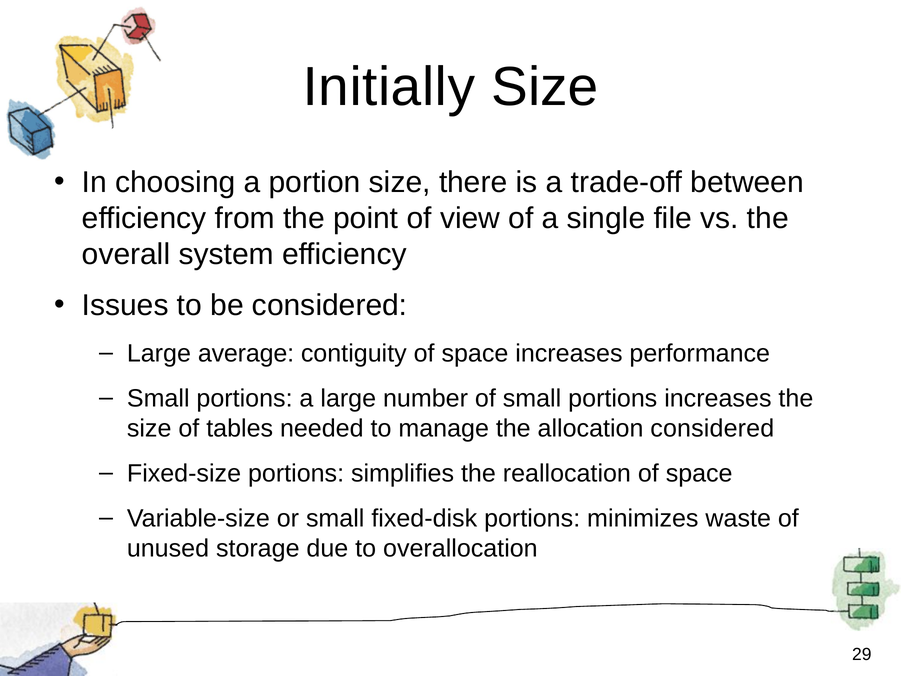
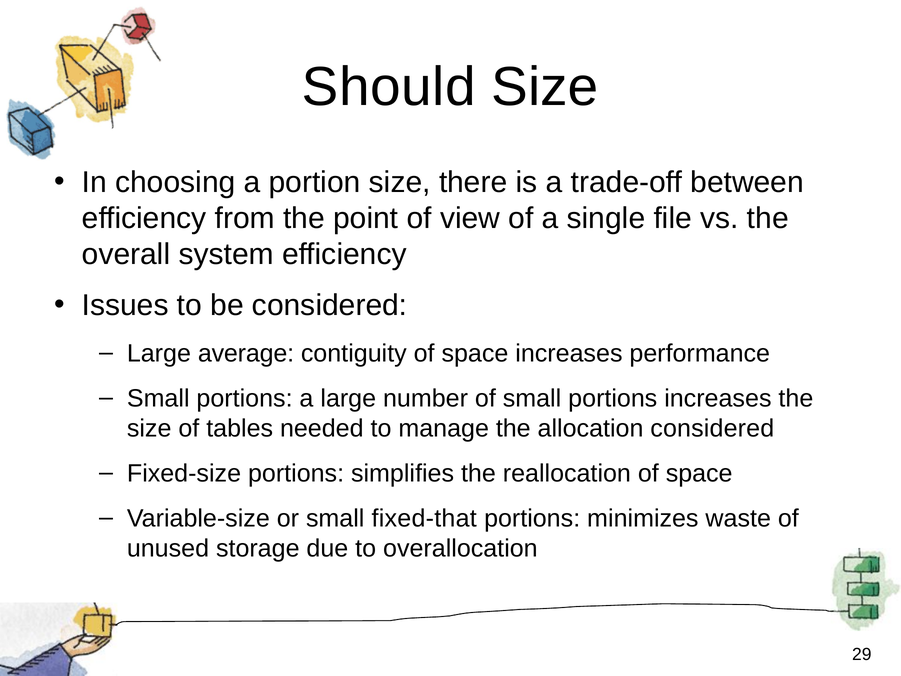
Initially: Initially -> Should (389, 87)
fixed-disk: fixed-disk -> fixed-that (424, 518)
